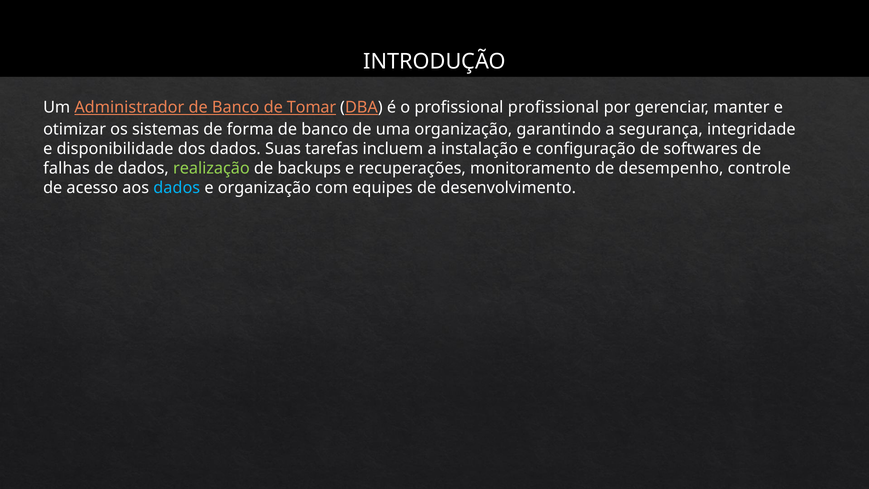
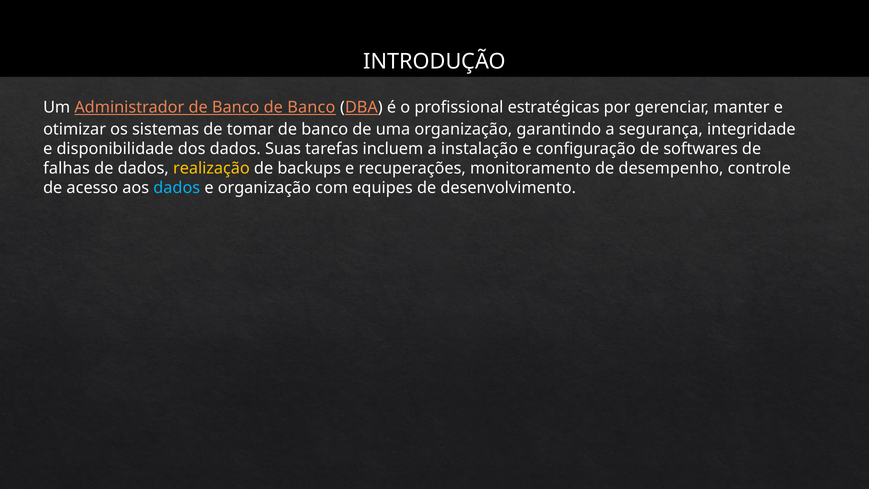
Banco de Tomar: Tomar -> Banco (311, 107)
profissional profissional: profissional -> estratégicas (554, 107)
forma: forma -> tomar (250, 129)
realização colour: light green -> yellow (211, 168)
